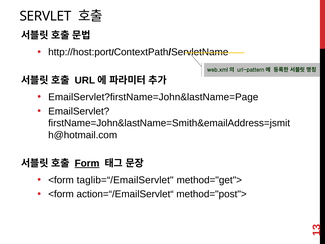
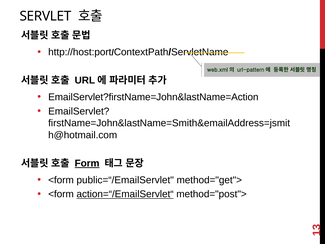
EmailServlet?firstName=John&lastName=Page: EmailServlet?firstName=John&lastName=Page -> EmailServlet?firstName=John&lastName=Action (153, 97)
taglib=“/EmailServlet: taglib=“/EmailServlet -> public=“/EmailServlet (125, 180)
action=“/EmailServlet“ underline: none -> present (125, 194)
